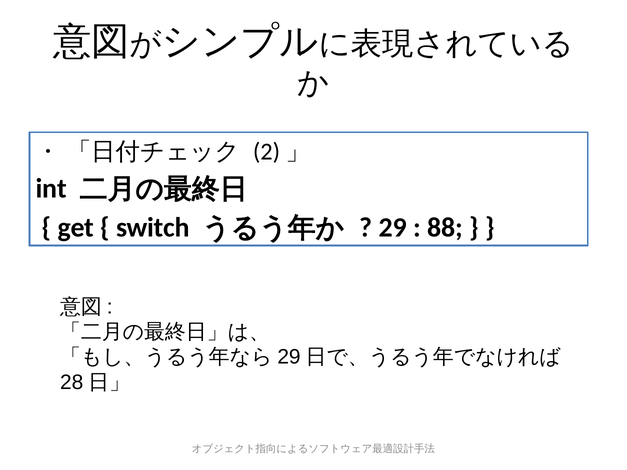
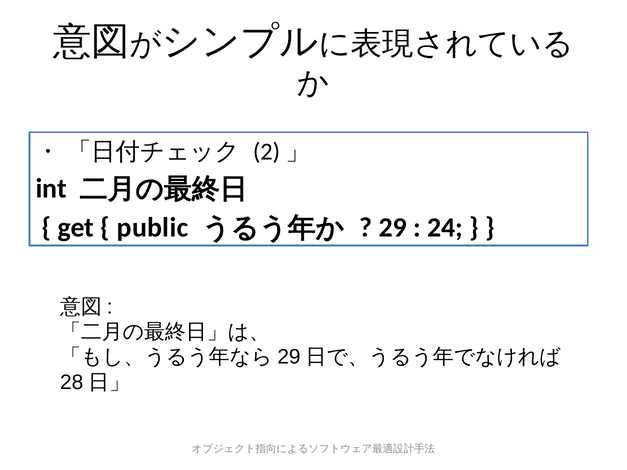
switch: switch -> public (153, 228)
88: 88 -> 24 (445, 228)
